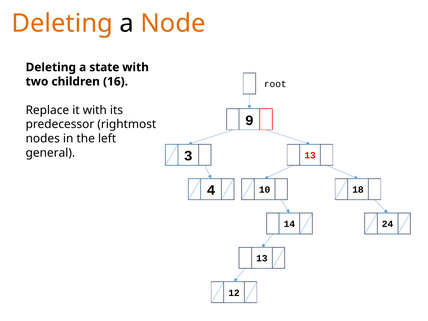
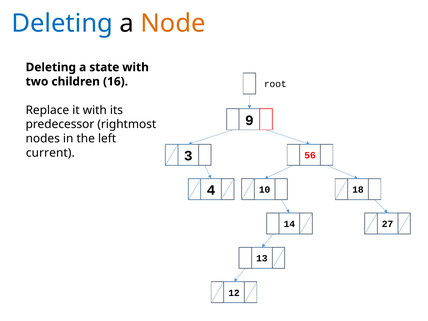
Deleting colour: orange -> blue (62, 23)
general: general -> current (50, 153)
3 13: 13 -> 56 (310, 155)
24: 24 -> 27 (388, 224)
